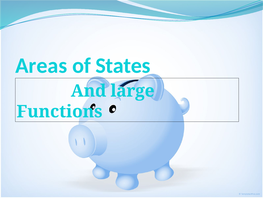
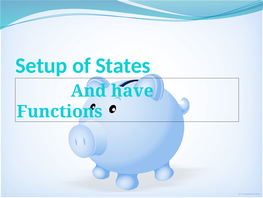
Areas: Areas -> Setup (41, 65)
large: large -> have (132, 91)
